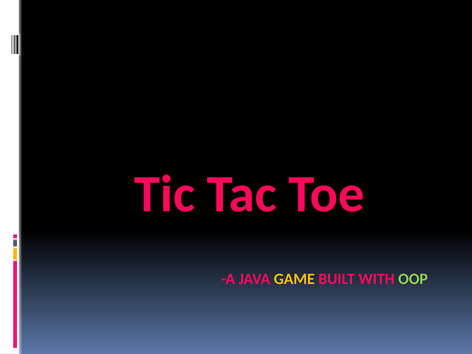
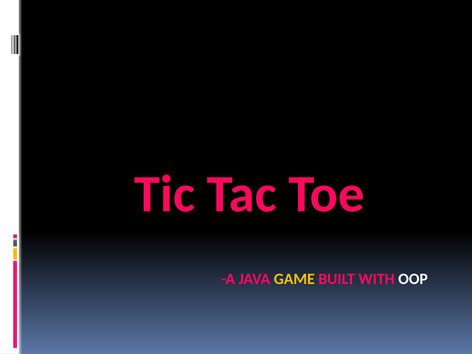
OOP colour: light green -> white (413, 279)
